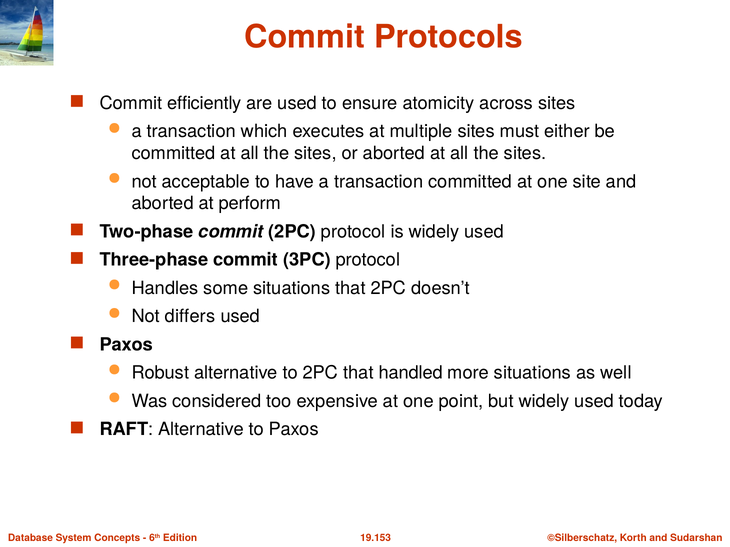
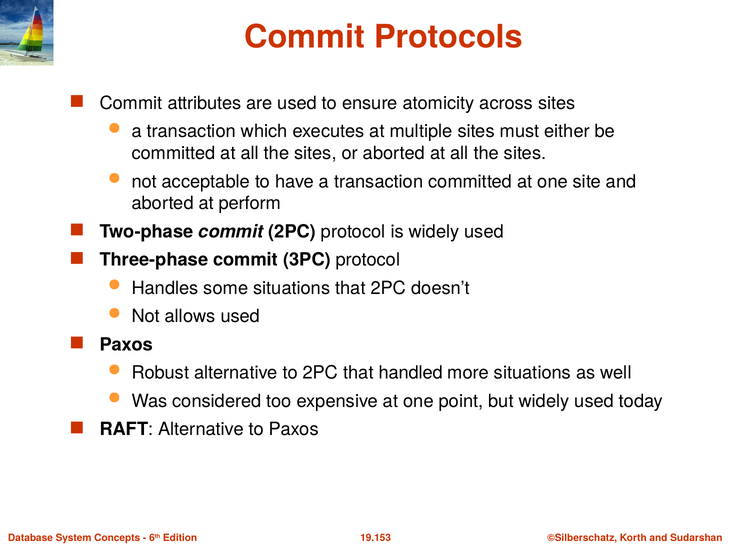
efficiently: efficiently -> attributes (204, 103)
differs: differs -> allows (190, 317)
